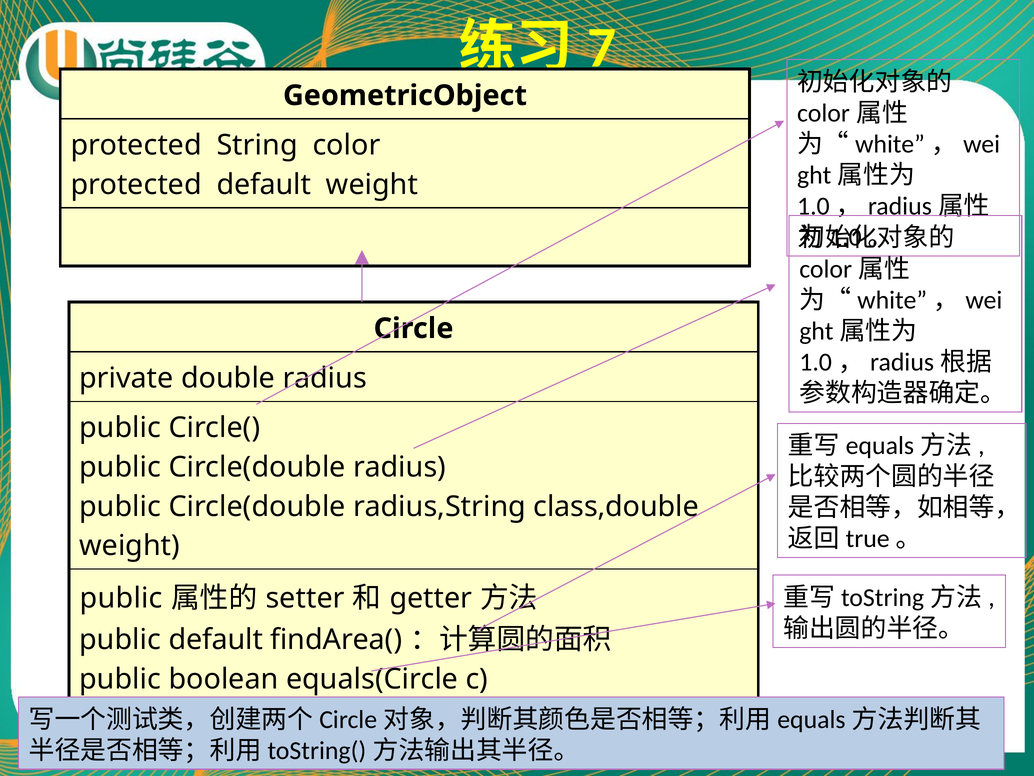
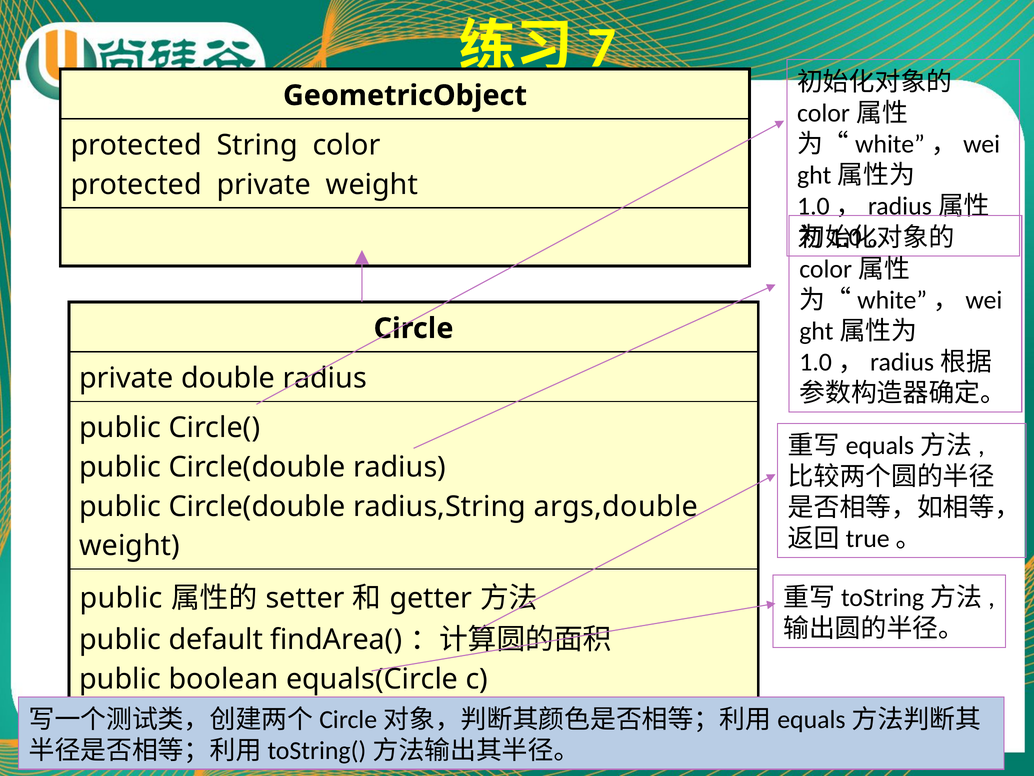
protected default: default -> private (264, 184)
class,double: class,double -> args,double (616, 506)
